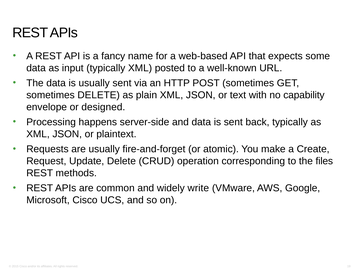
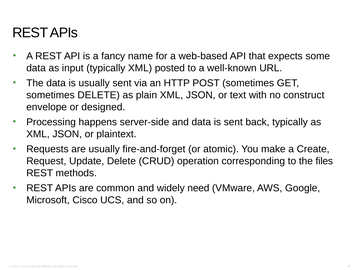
capability: capability -> construct (304, 95)
write: write -> need (198, 188)
